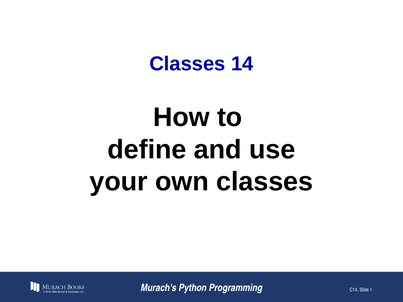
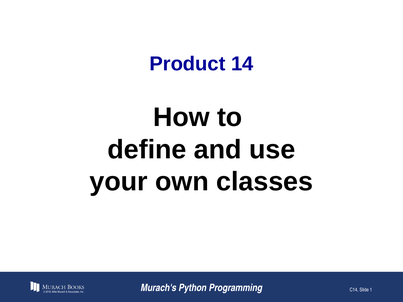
Classes: Classes -> Product (187, 64)
